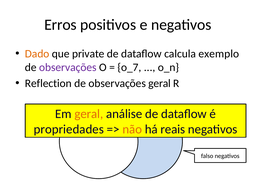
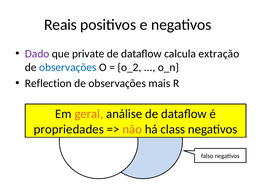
Erros: Erros -> Reais (60, 25)
Dado colour: orange -> purple (37, 54)
exemplo: exemplo -> extração (219, 54)
observações colour: purple -> blue (68, 67)
o_7: o_7 -> o_2 (129, 67)
observações geral: geral -> mais (159, 83)
reais: reais -> class (173, 129)
